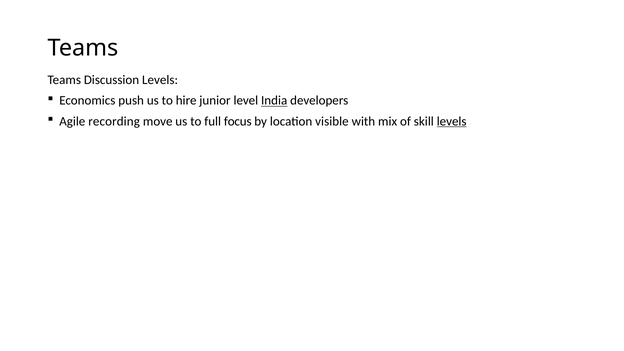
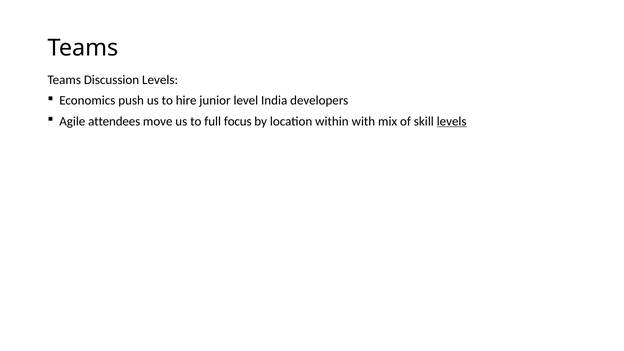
India underline: present -> none (274, 101)
recording: recording -> attendees (114, 121)
visible: visible -> within (332, 121)
